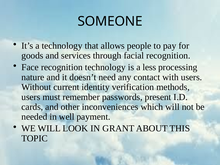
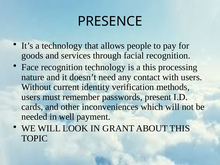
SOMEONE: SOMEONE -> PRESENCE (110, 21)
a less: less -> this (149, 67)
